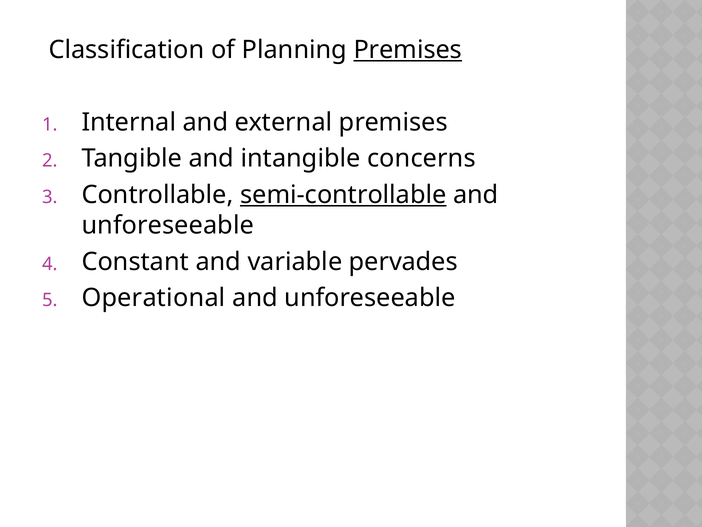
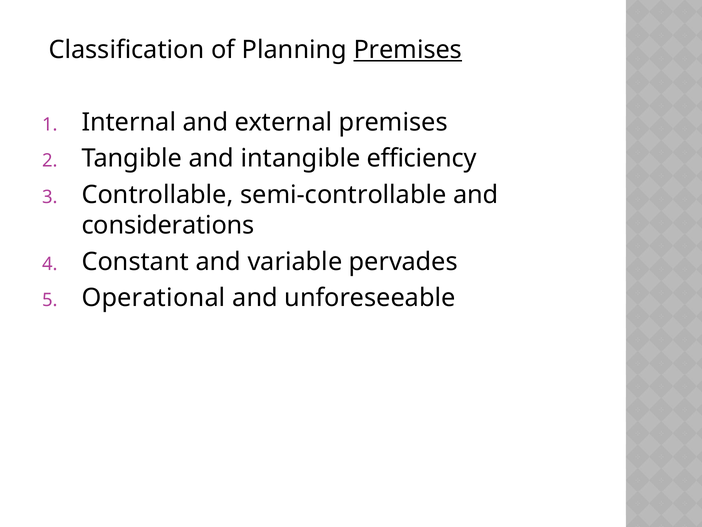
concerns: concerns -> efficiency (422, 158)
semi-controllable underline: present -> none (343, 195)
unforeseeable: unforeseeable -> considerations (168, 225)
